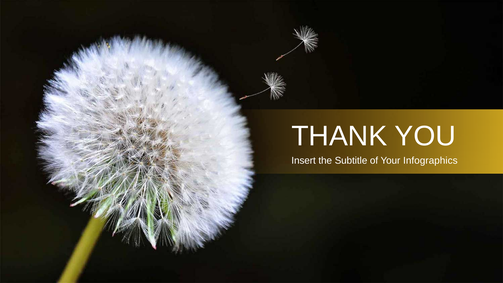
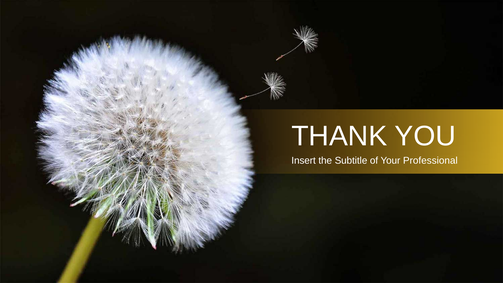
Infographics: Infographics -> Professional (430, 161)
